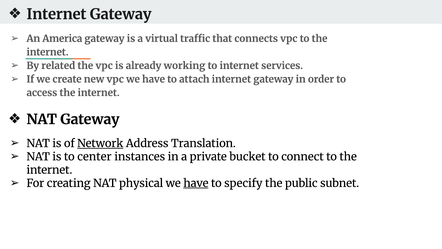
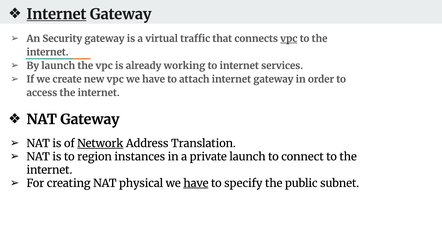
Internet underline: none -> present (56, 14)
America: America -> Security (62, 39)
vpc underline: none -> present (289, 39)
By related: related -> launch (58, 66)
center: center -> region (94, 157)
private bucket: bucket -> launch (247, 157)
